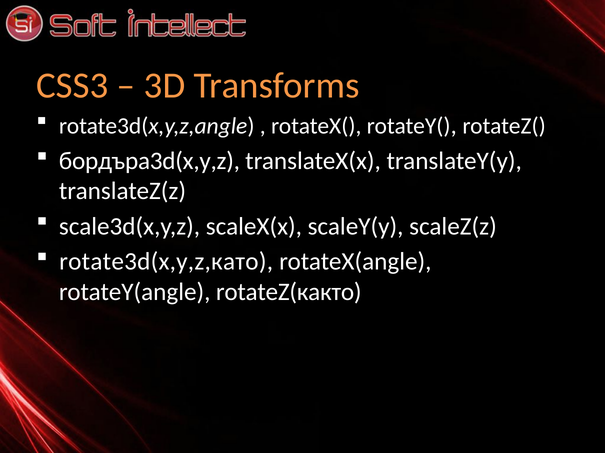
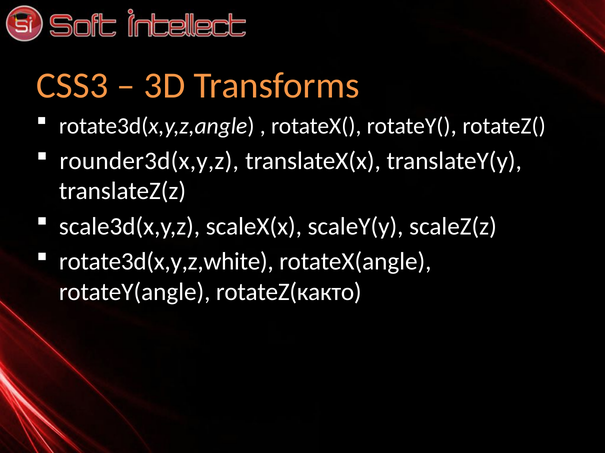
бордъра3d(x,y,z: бордъра3d(x,y,z -> rounder3d(x,y,z (149, 161)
rotate3d(x,y,z,като: rotate3d(x,y,z,като -> rotate3d(x,y,z,white (166, 262)
